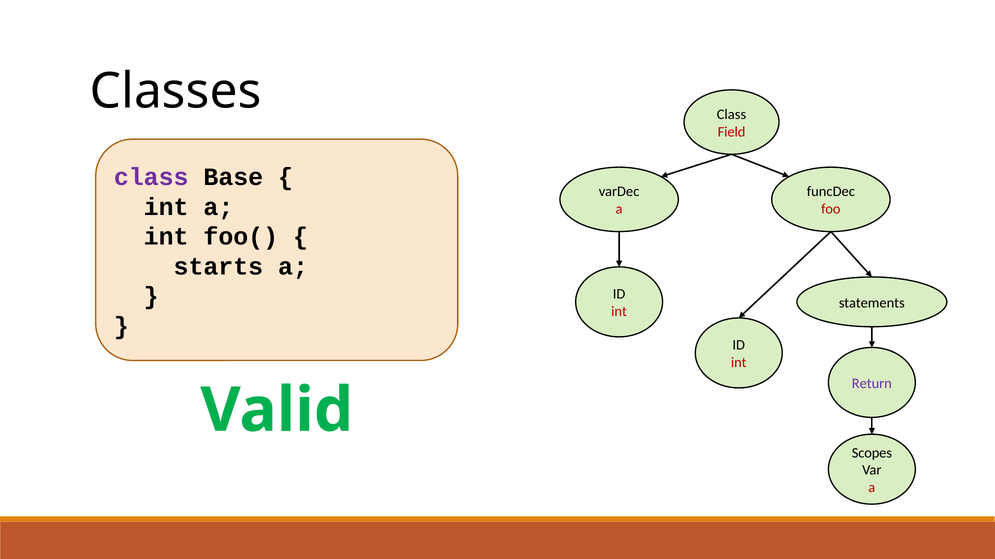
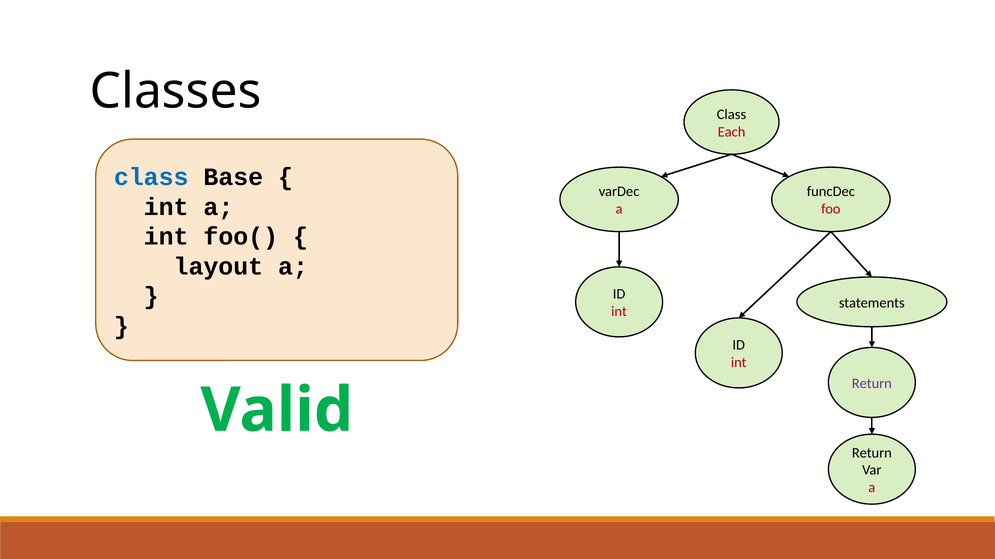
Field: Field -> Each (732, 132)
class colour: purple -> blue (151, 177)
starts: starts -> layout (218, 267)
Scopes: Scopes -> Return (872, 453)
